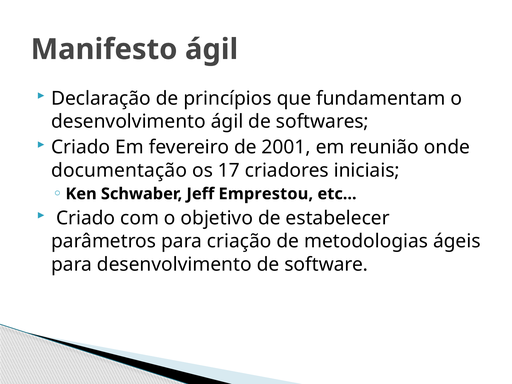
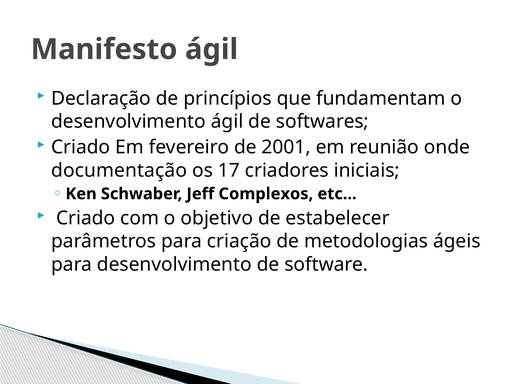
Emprestou: Emprestou -> Complexos (266, 194)
